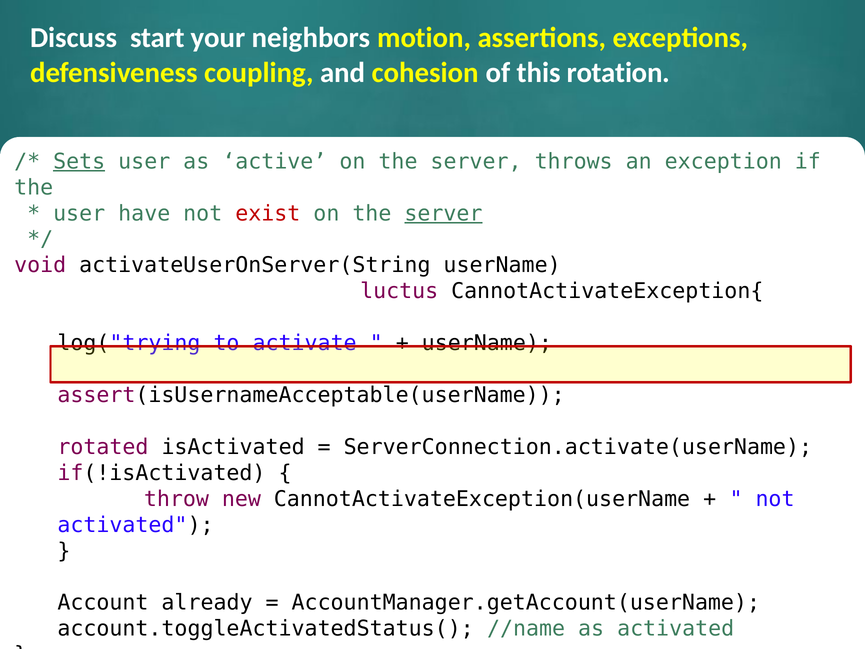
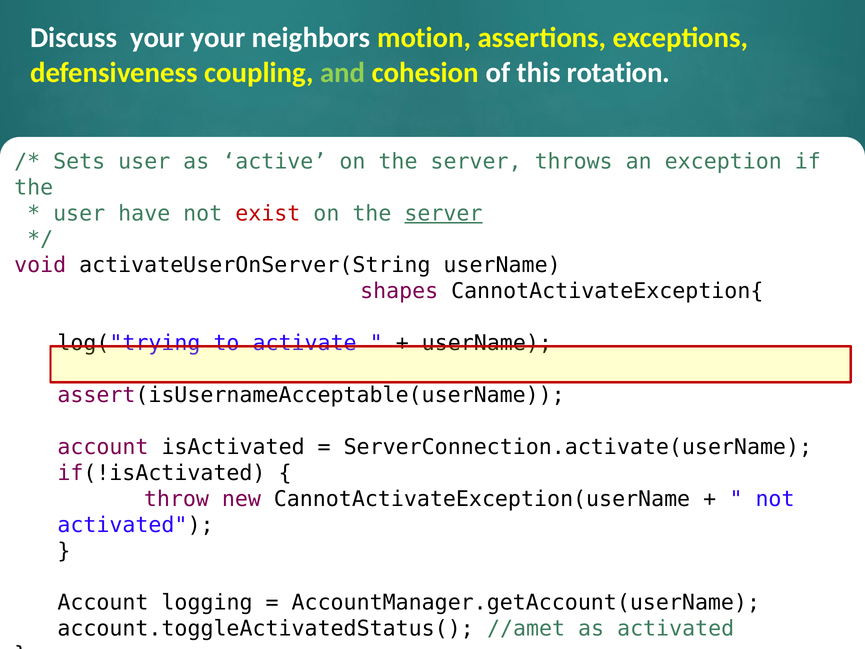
Discuss start: start -> your (157, 38)
and colour: white -> light green (343, 73)
Sets underline: present -> none (79, 161)
luctus: luctus -> shapes (399, 291)
rotated: rotated -> account (103, 447)
already: already -> logging (207, 603)
//name: //name -> //amet (526, 629)
